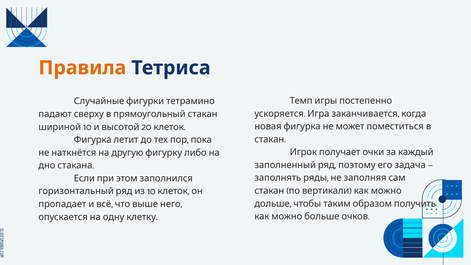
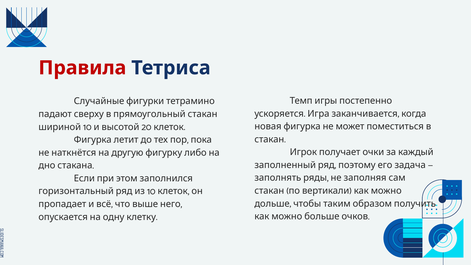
Правила colour: orange -> red (82, 68)
